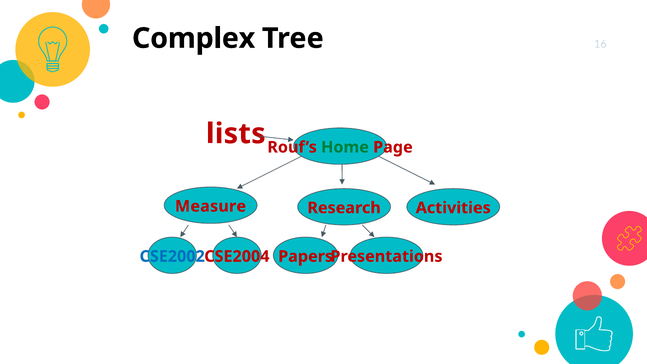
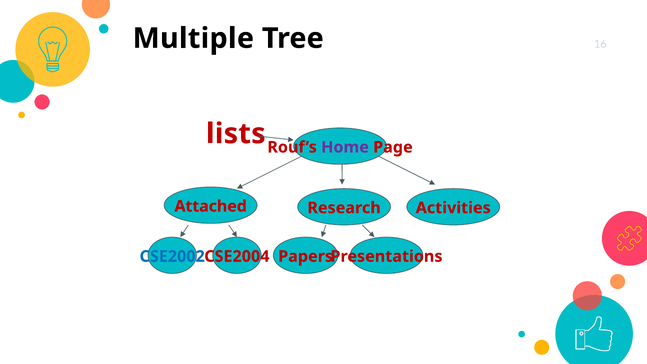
Complex: Complex -> Multiple (193, 38)
Home colour: green -> purple (345, 147)
Measure: Measure -> Attached (211, 206)
